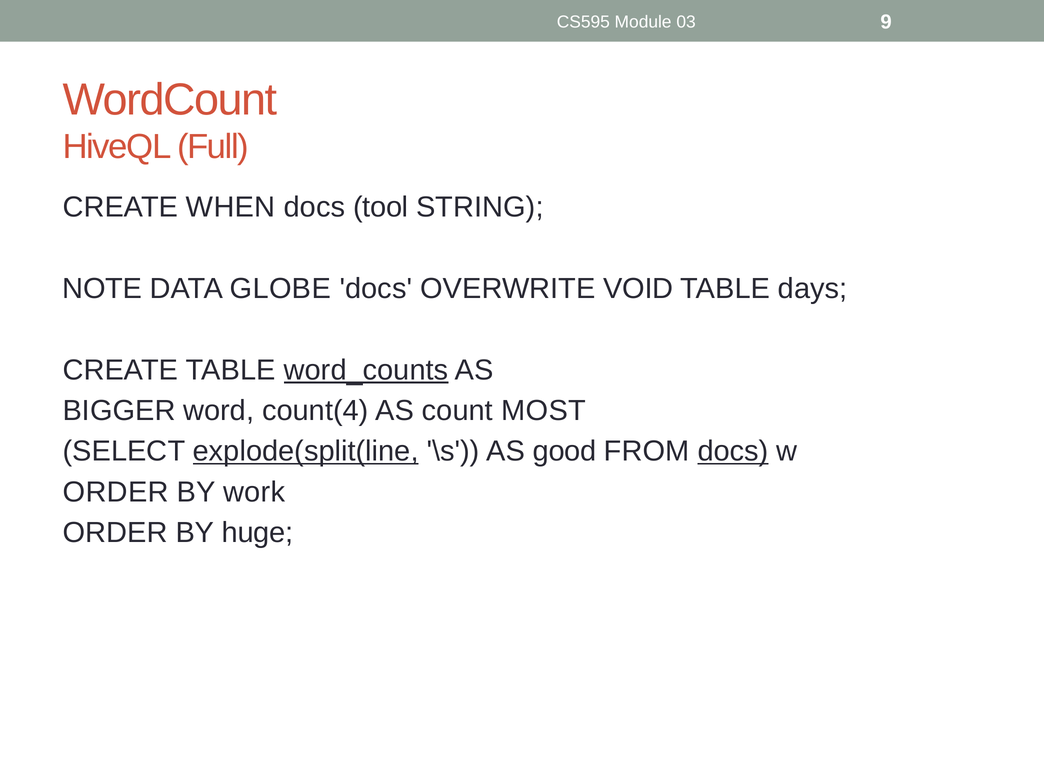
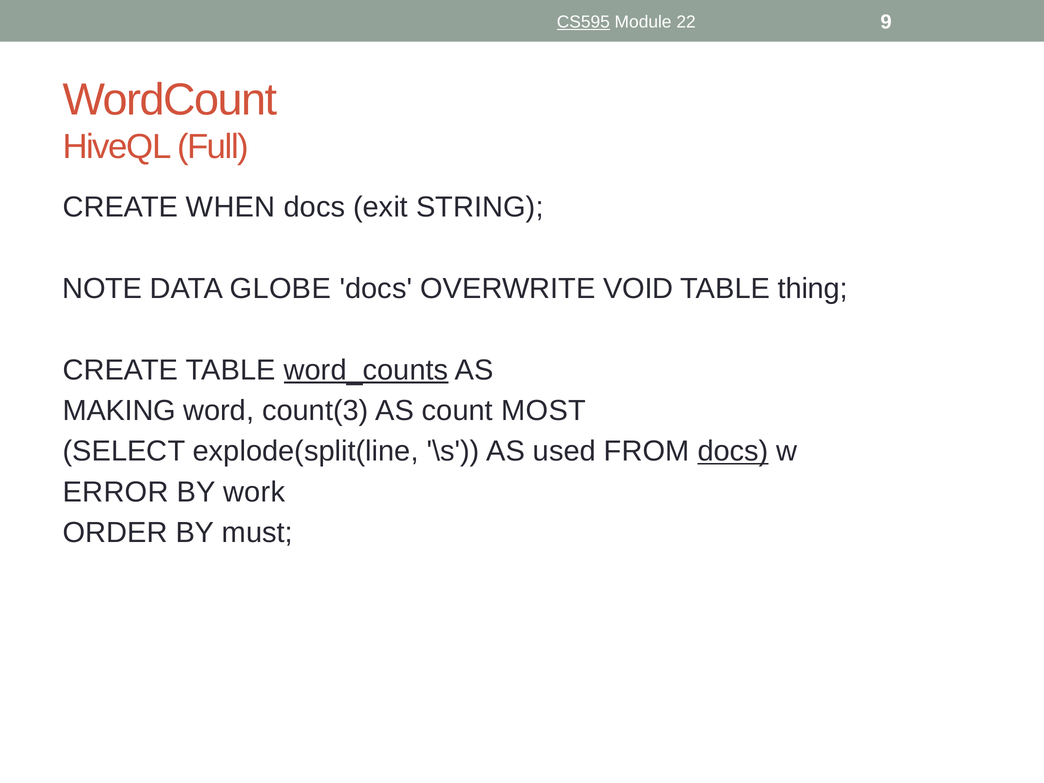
CS595 underline: none -> present (583, 22)
03: 03 -> 22 (686, 22)
tool: tool -> exit (381, 207)
days: days -> thing (813, 289)
BIGGER: BIGGER -> MAKING (119, 411)
count(4: count(4 -> count(3 (315, 411)
explode(split(line underline: present -> none (306, 451)
good: good -> used (564, 451)
ORDER: ORDER -> ERROR (116, 492)
huge: huge -> must (257, 533)
